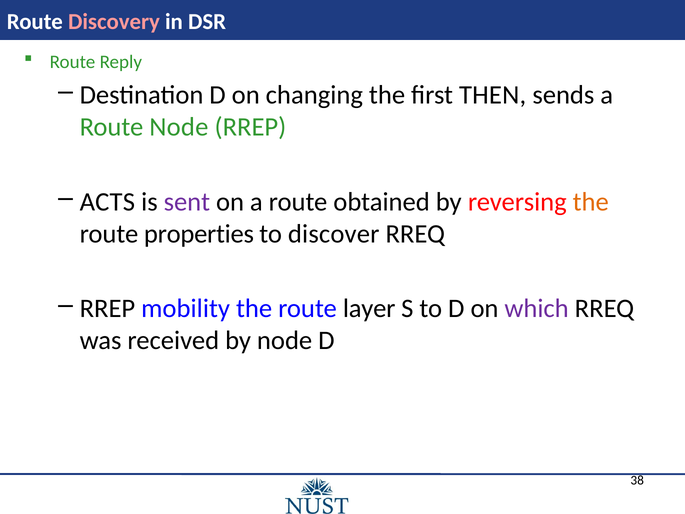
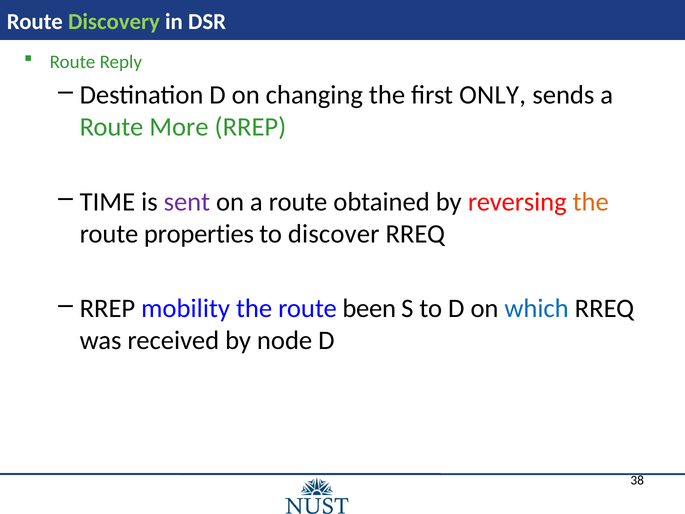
Discovery colour: pink -> light green (114, 22)
THEN: THEN -> ONLY (493, 95)
Route Node: Node -> More (179, 127)
ACTS: ACTS -> TIME (107, 202)
layer: layer -> been (369, 308)
which colour: purple -> blue (537, 308)
